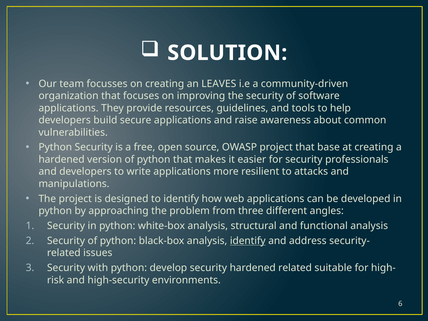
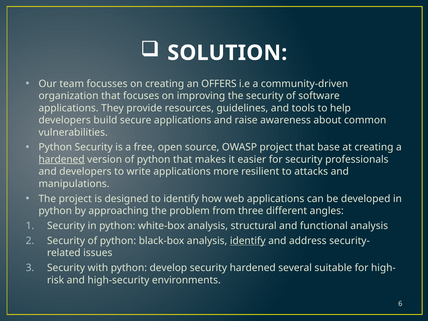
LEAVES: LEAVES -> OFFERS (219, 84)
hardened underline: none -> present (62, 159)
hardened related: related -> several (295, 268)
